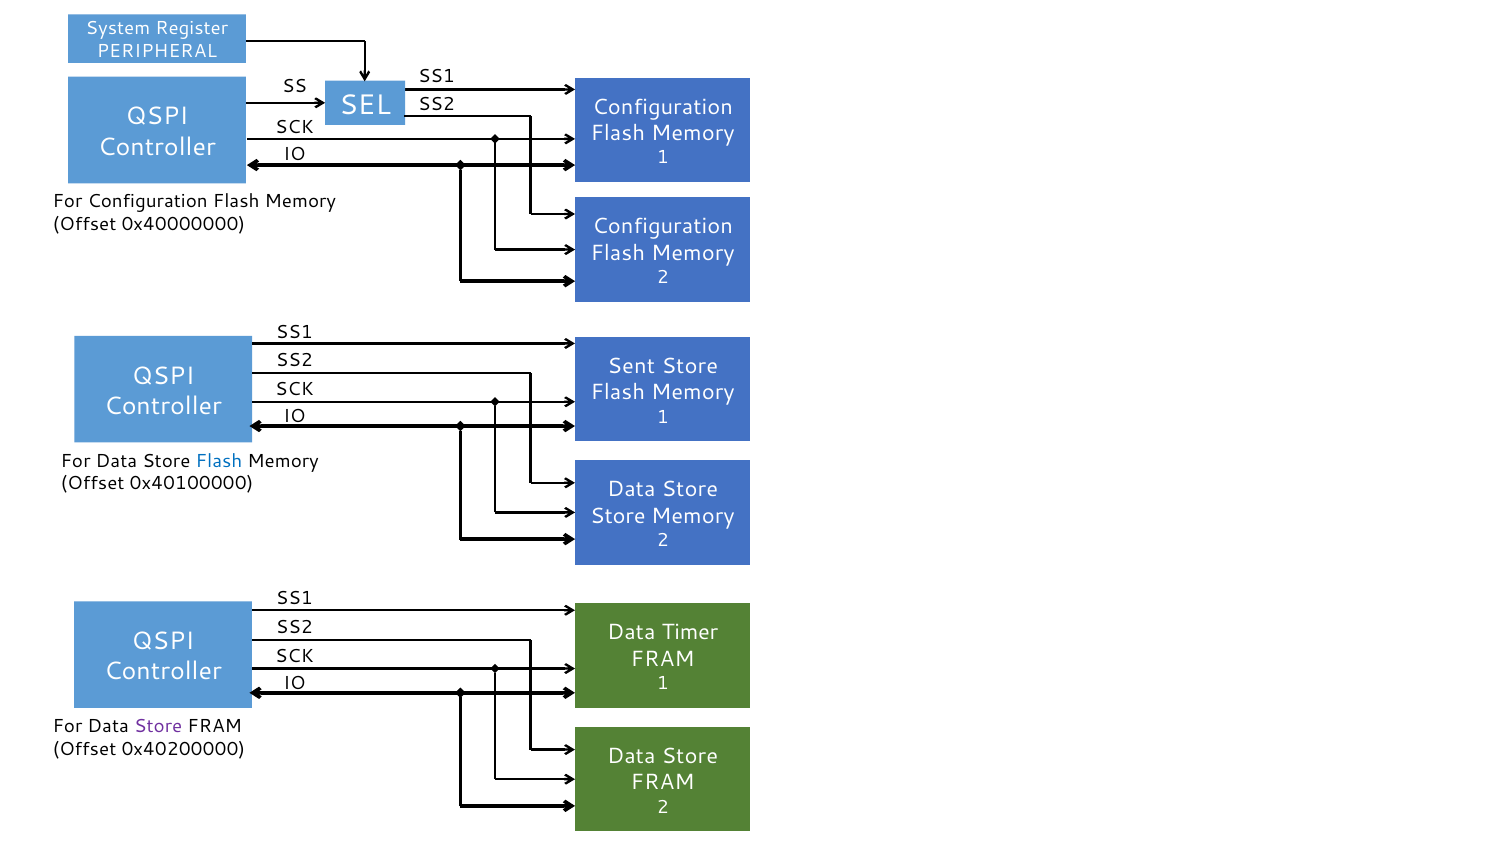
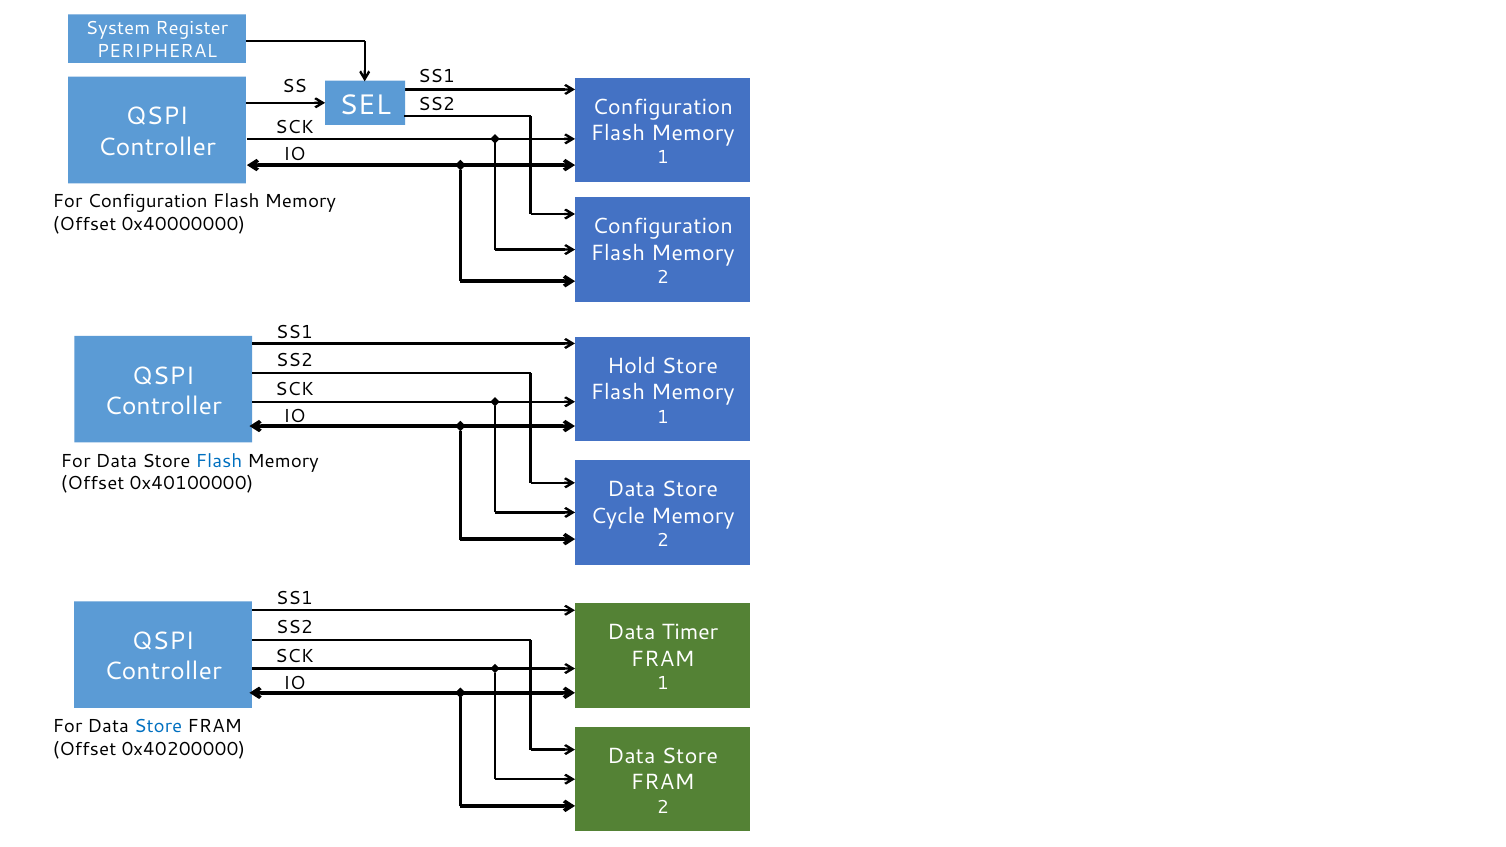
Sent: Sent -> Hold (631, 366)
Store: Store -> Cycle (618, 516)
Store colour: purple -> blue (158, 726)
